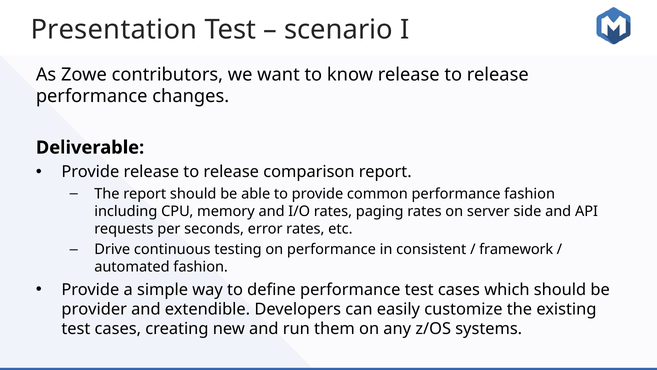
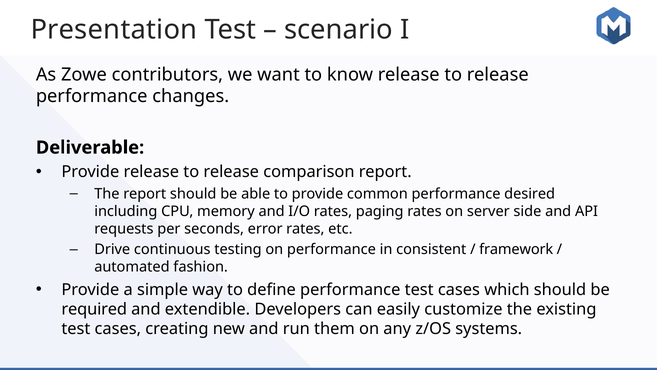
performance fashion: fashion -> desired (530, 194)
provider: provider -> required (94, 309)
